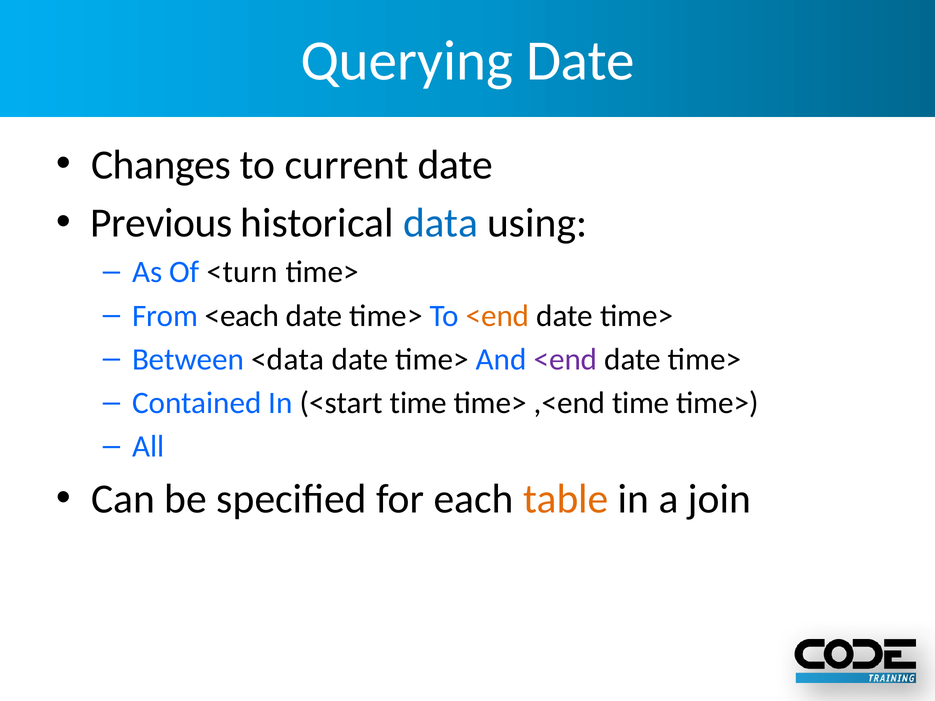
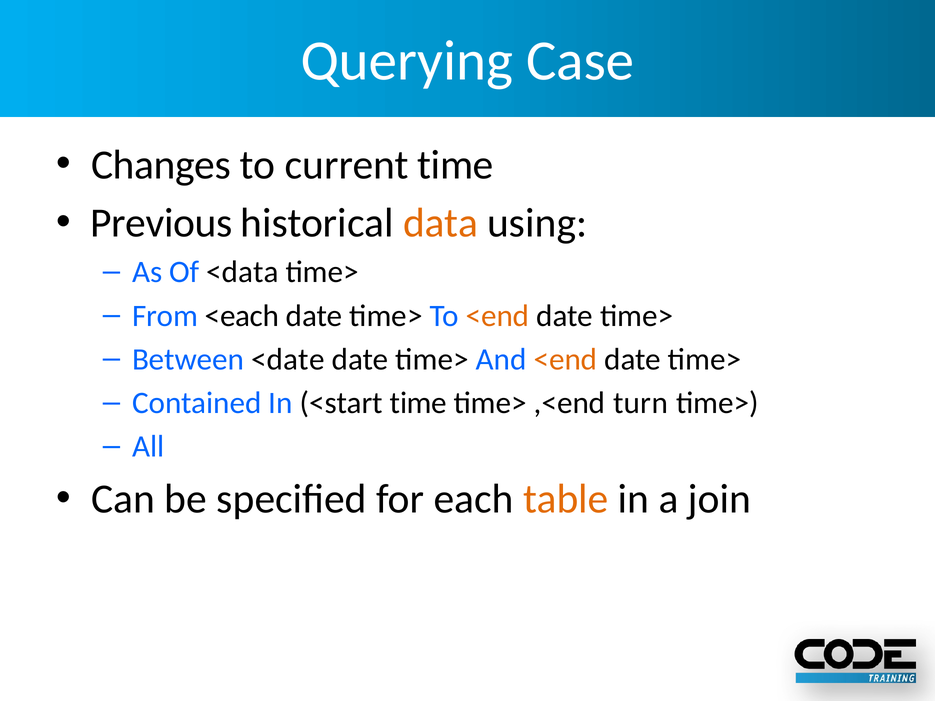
Querying Date: Date -> Case (580, 61)
current date: date -> time (455, 165)
data colour: blue -> orange (441, 223)
<turn: <turn -> <data (242, 272)
<data: <data -> <date (288, 360)
<end colour: purple -> orange (565, 360)
,<end time: time -> turn (641, 403)
